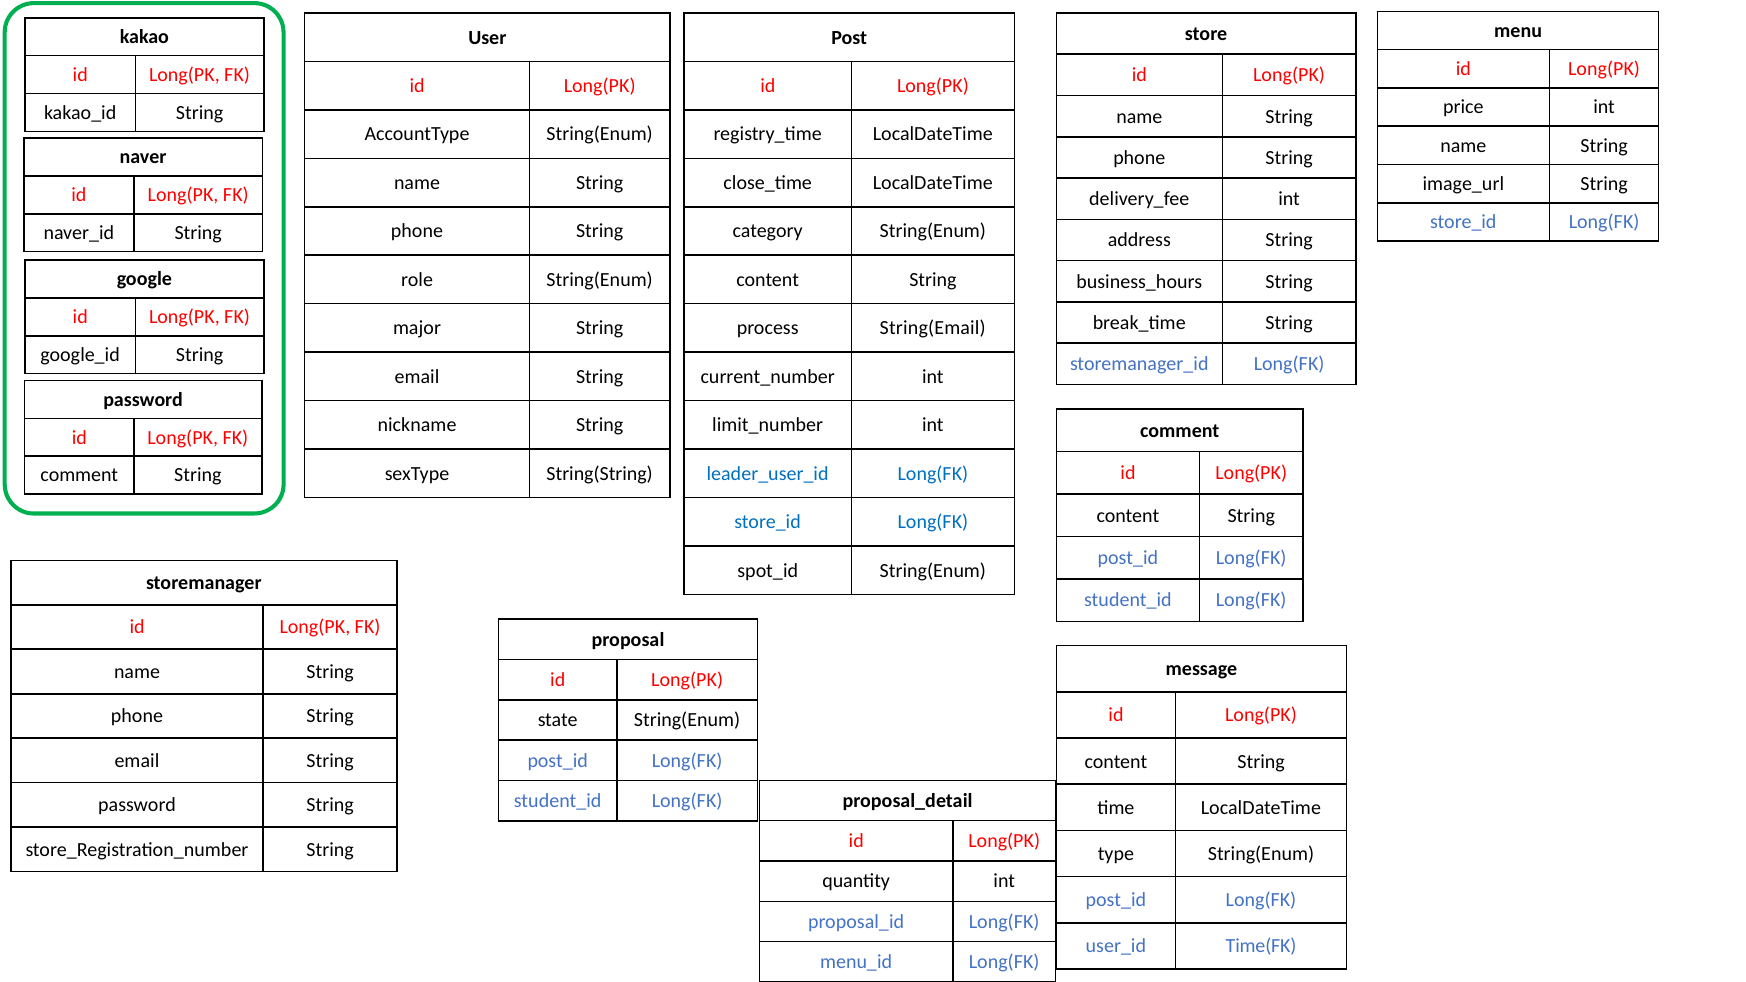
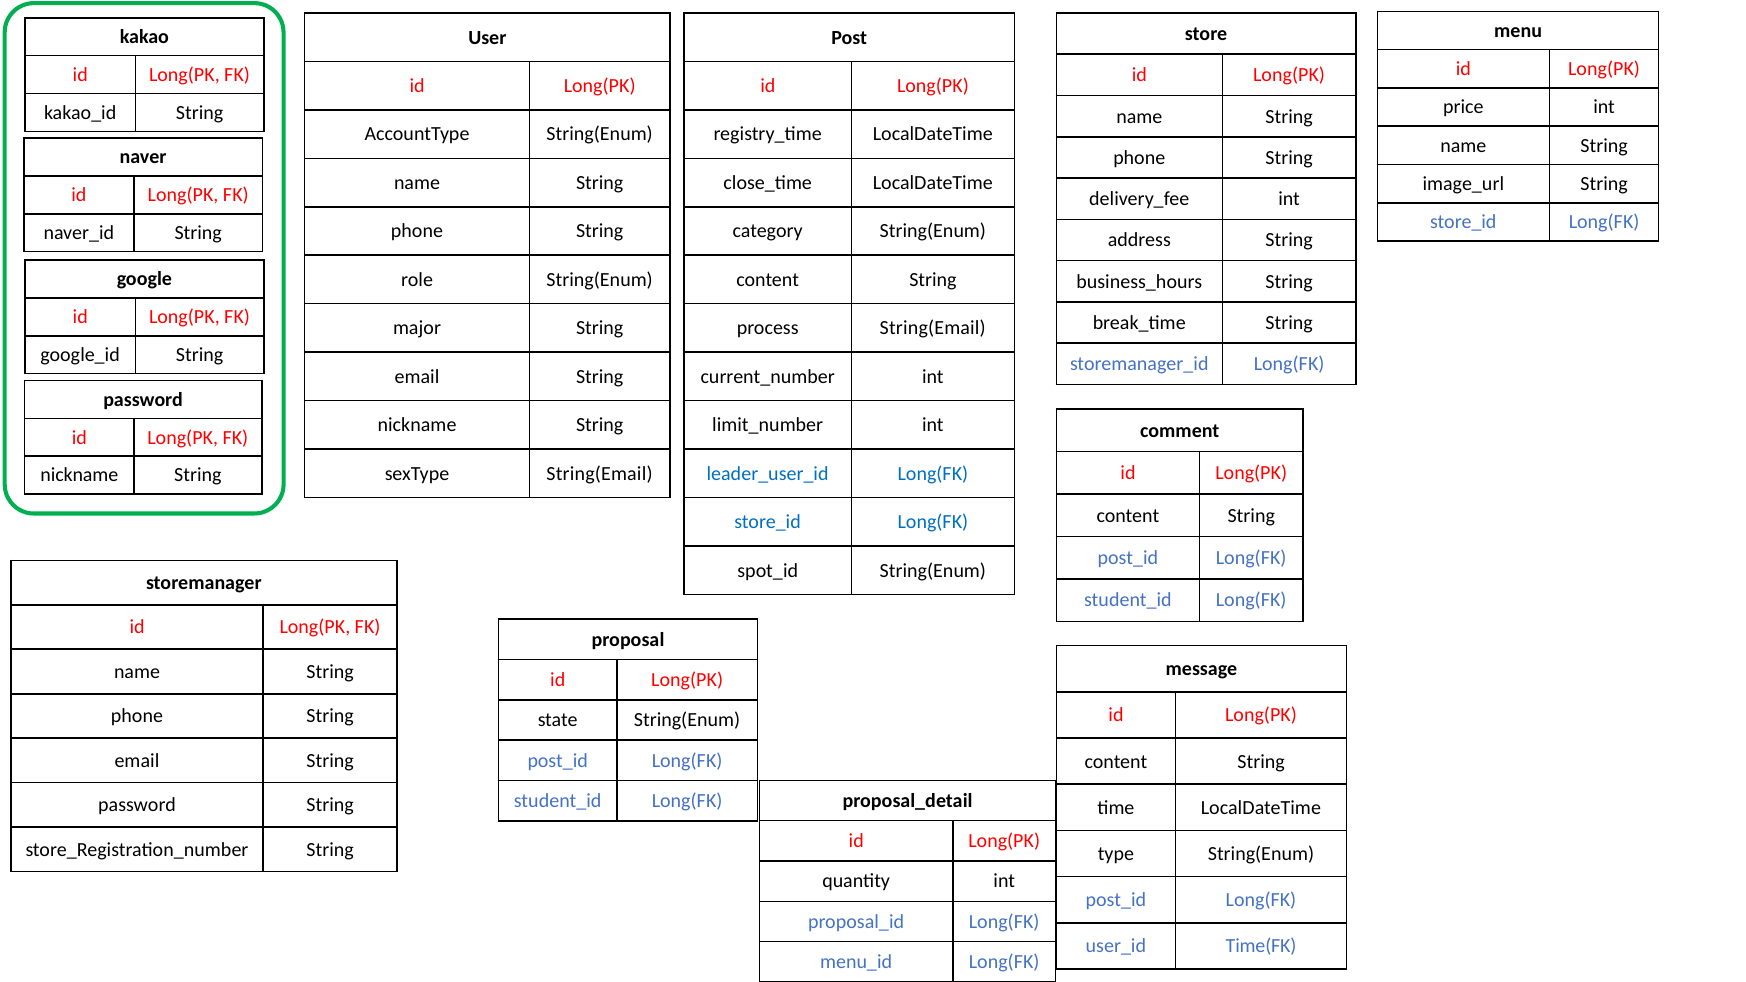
sexType String(String: String(String -> String(Email (600, 474)
comment: comment -> nickname (79, 475)
